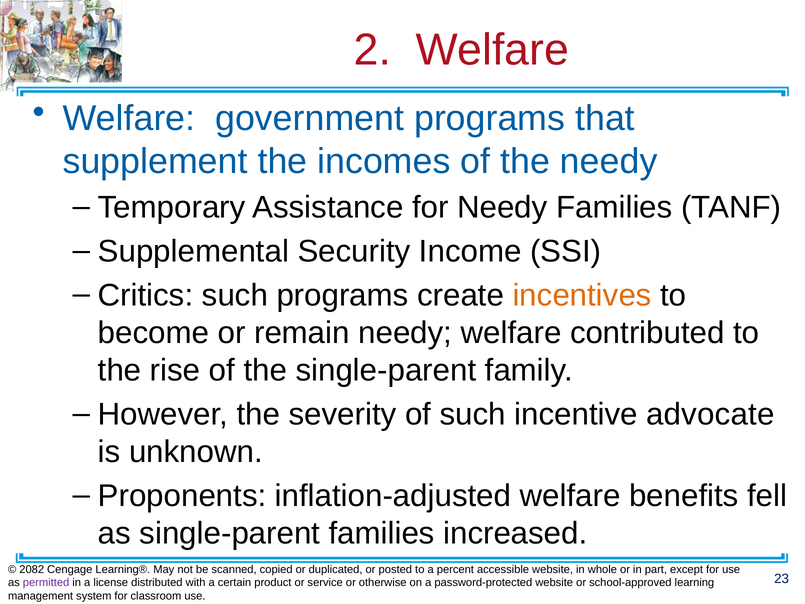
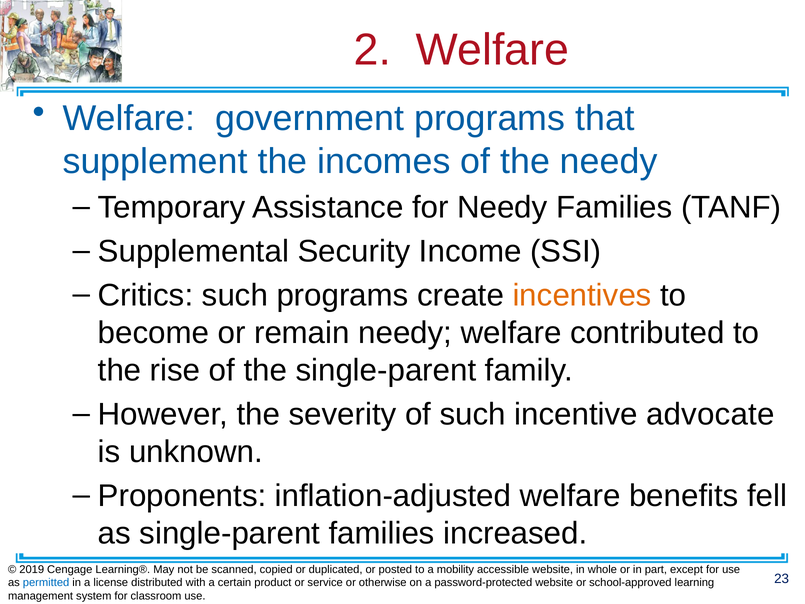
2082: 2082 -> 2019 (32, 569)
percent: percent -> mobility (455, 569)
permitted colour: purple -> blue (46, 583)
